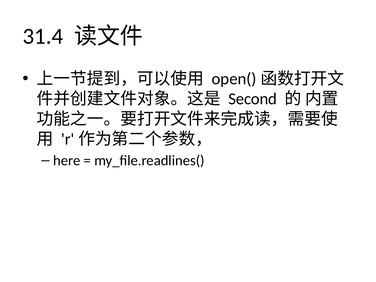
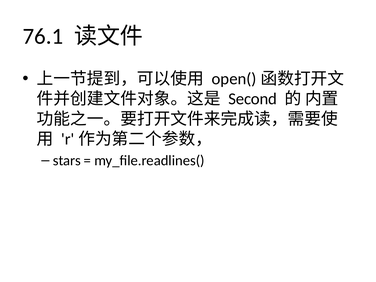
31.4: 31.4 -> 76.1 (43, 36)
here: here -> stars (67, 161)
